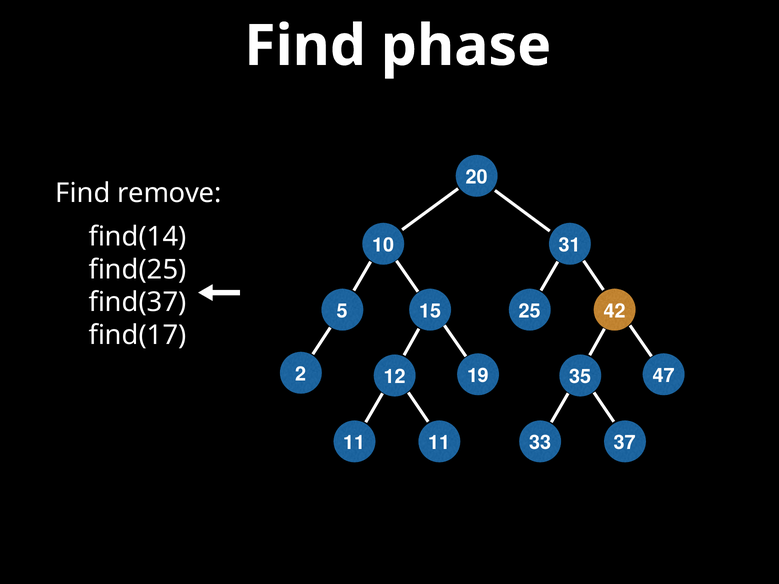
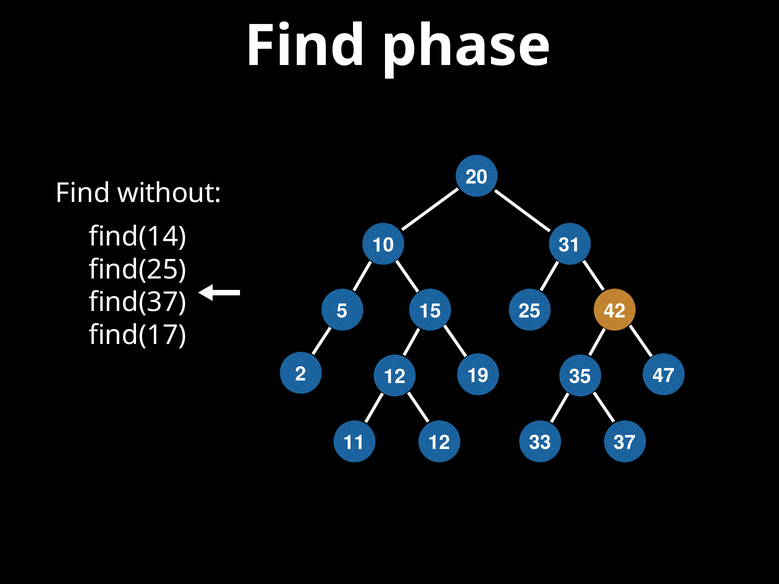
remove: remove -> without (169, 193)
11 11: 11 -> 12 (439, 443)
